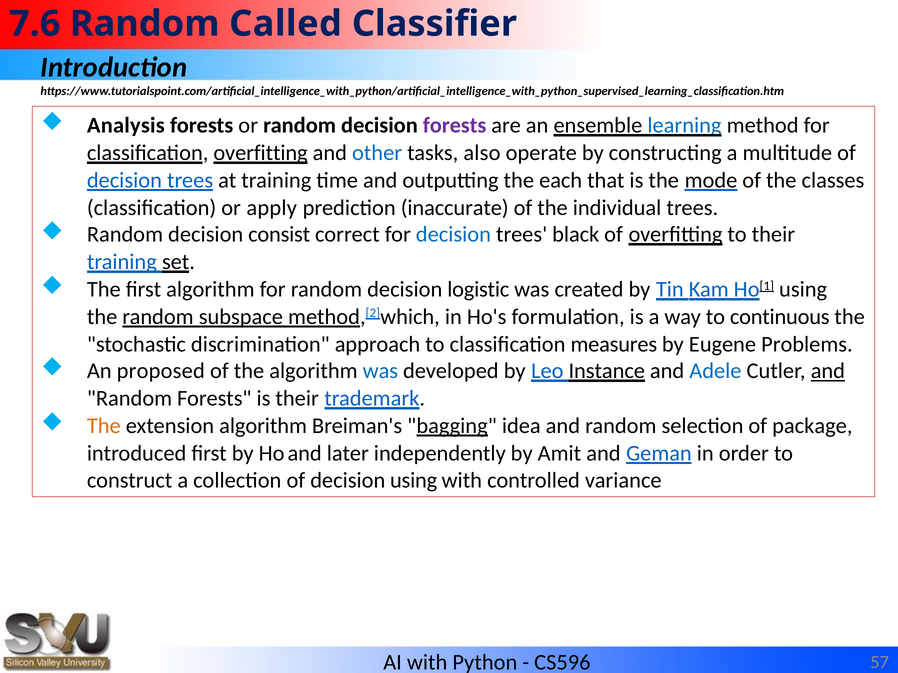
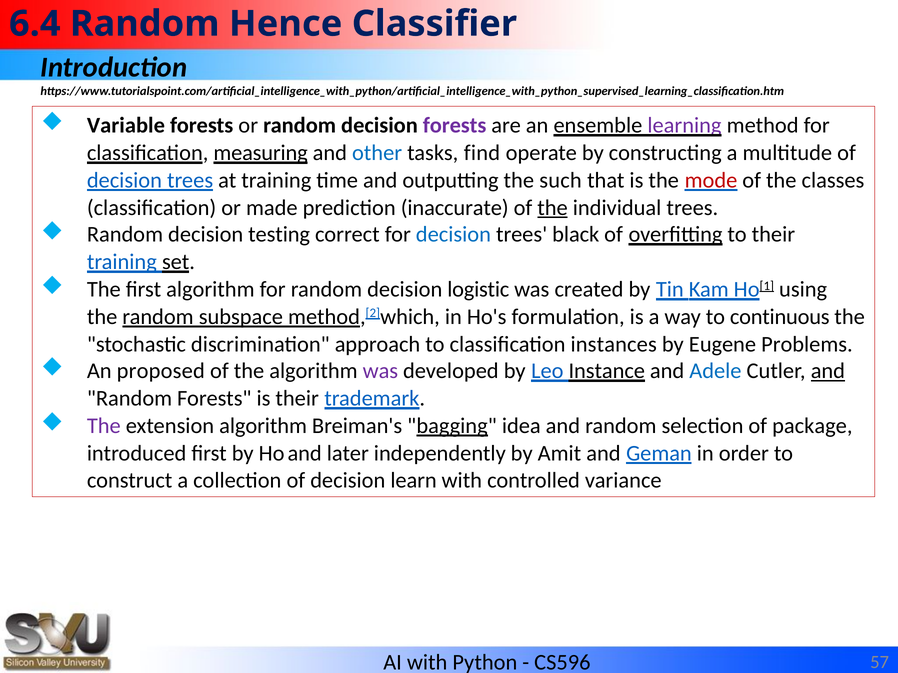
7.6: 7.6 -> 6.4 (35, 24)
Called: Called -> Hence (286, 24)
Analysis: Analysis -> Variable (126, 126)
learning colour: blue -> purple (684, 126)
classification overfitting: overfitting -> measuring (261, 153)
also: also -> find (482, 153)
each: each -> such (561, 180)
mode colour: black -> red (711, 180)
apply: apply -> made (272, 208)
the underline: none -> present (552, 208)
consist: consist -> testing (279, 235)
measures: measures -> instances (614, 344)
was colour: blue -> purple (380, 371)
The colour: orange -> purple (104, 426)
decision using: using -> learn (414, 481)
